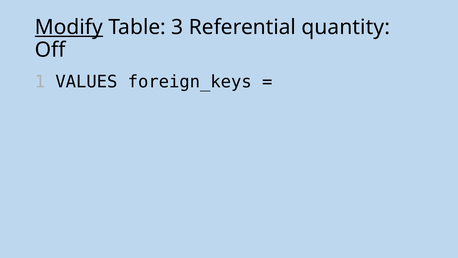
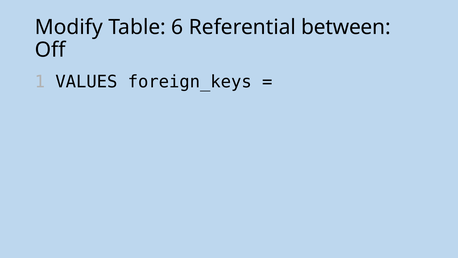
Modify underline: present -> none (69, 27)
3: 3 -> 6 (177, 27)
quantity: quantity -> between (346, 27)
